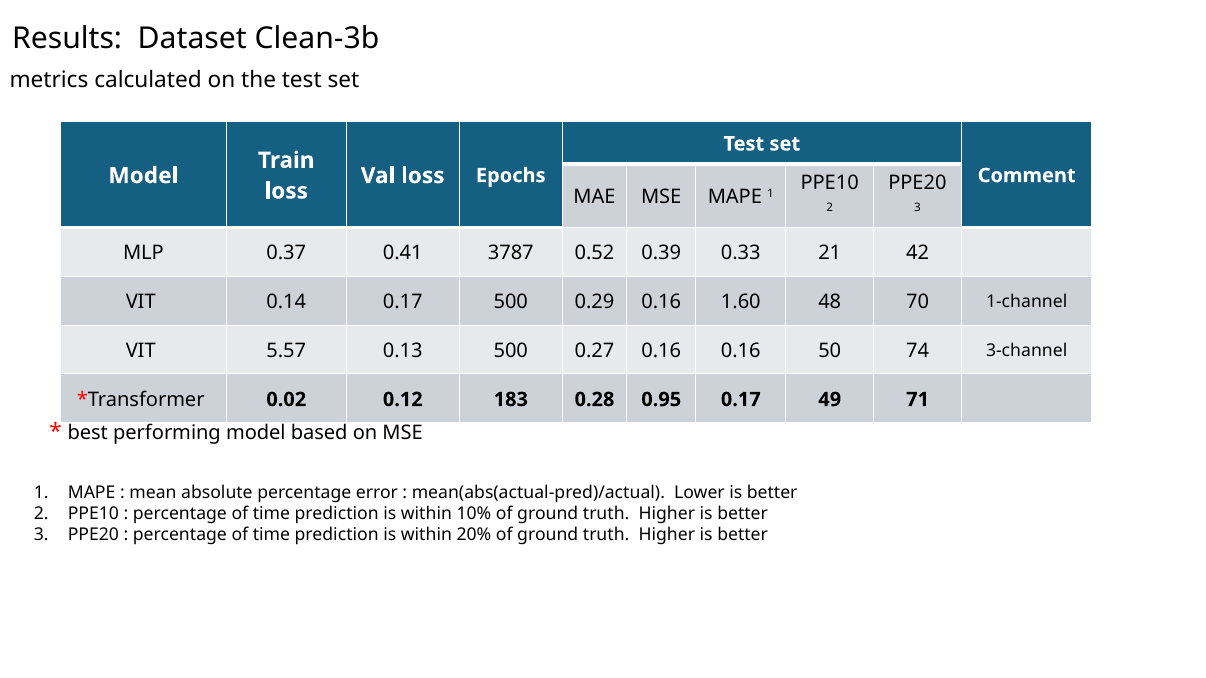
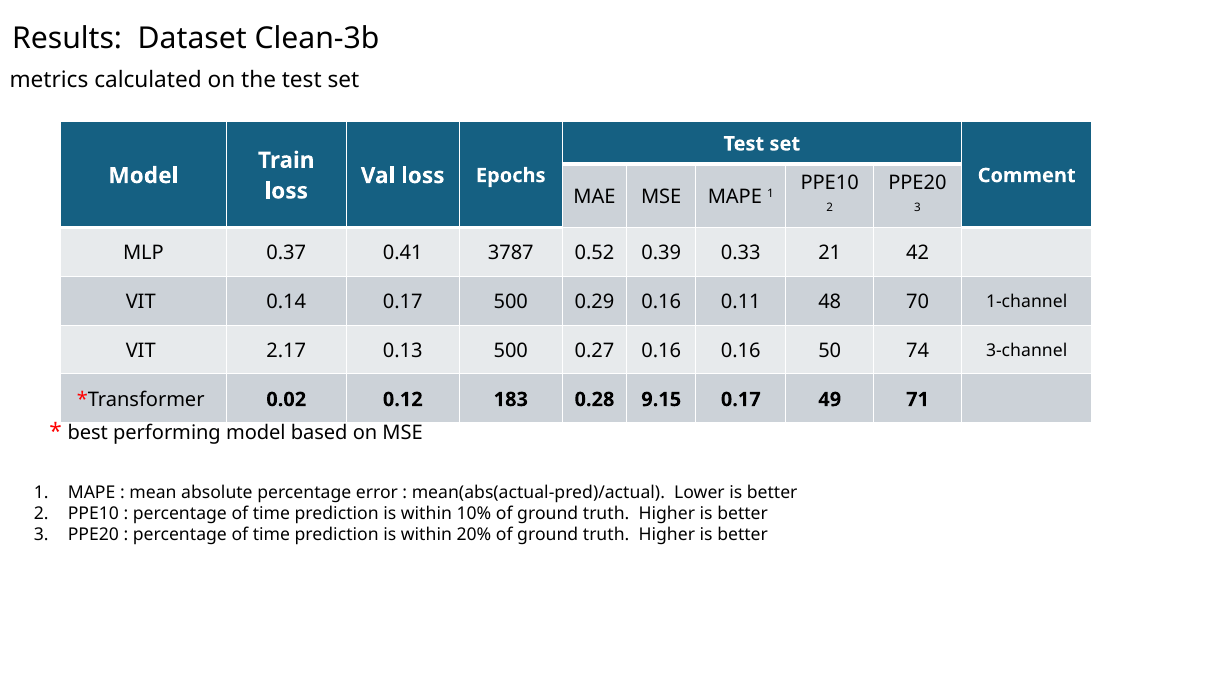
1.60: 1.60 -> 0.11 (741, 302)
5.57: 5.57 -> 2.17 (286, 351)
0.95: 0.95 -> 9.15 (661, 400)
